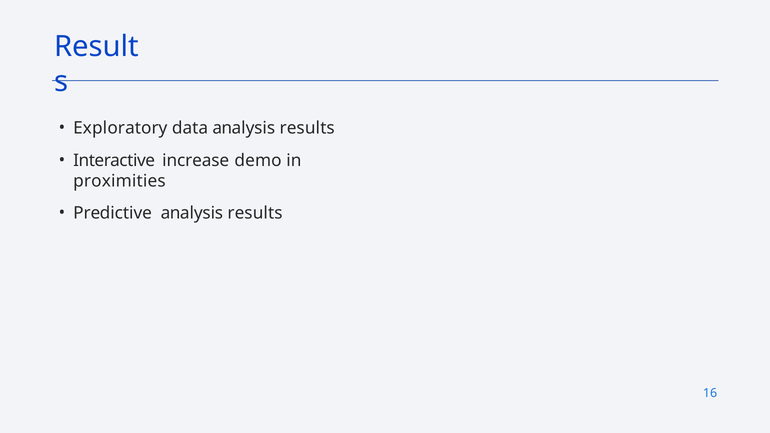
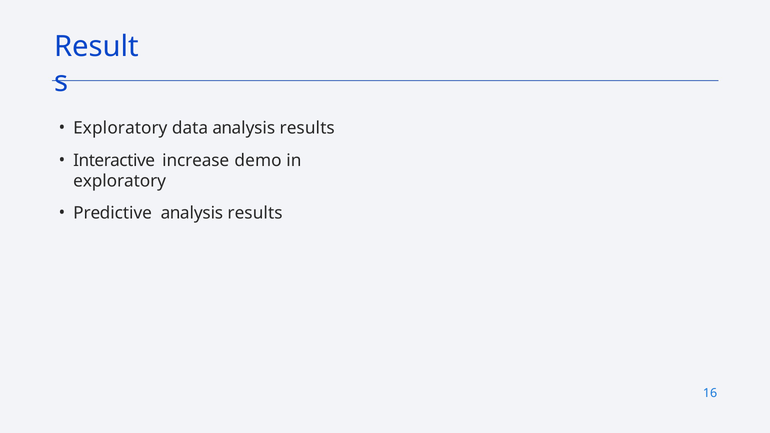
proximities: proximities -> exploratory (120, 181)
